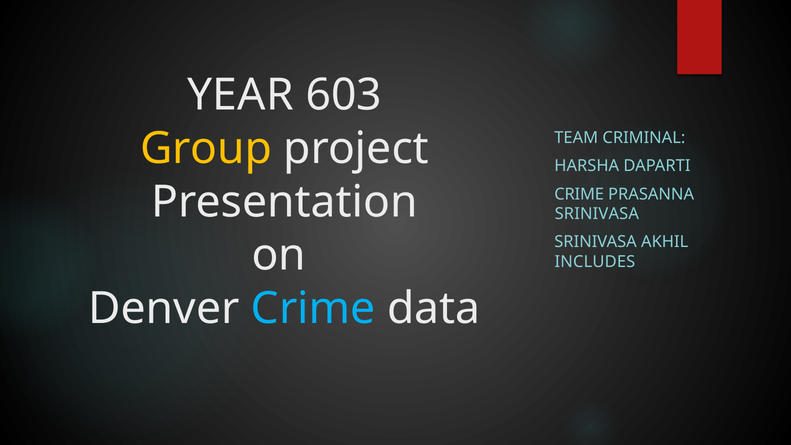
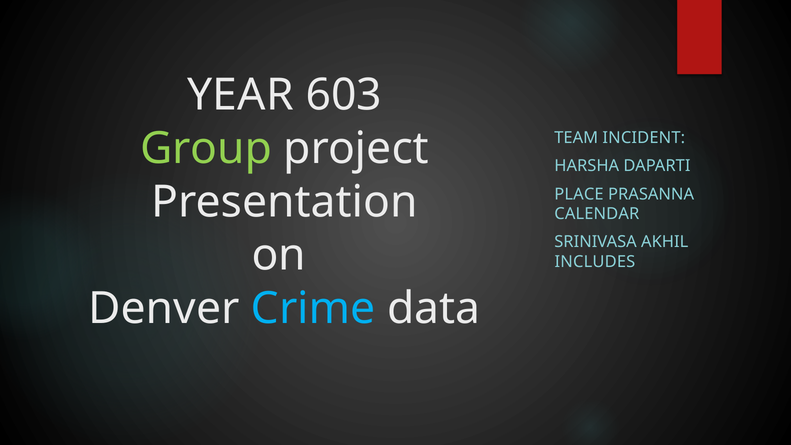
CRIMINAL: CRIMINAL -> INCIDENT (644, 138)
Group colour: yellow -> light green (206, 148)
CRIME: CRIME -> PLACE (579, 194)
SRINIVASA: SRINIVASA -> CALENDAR (597, 214)
